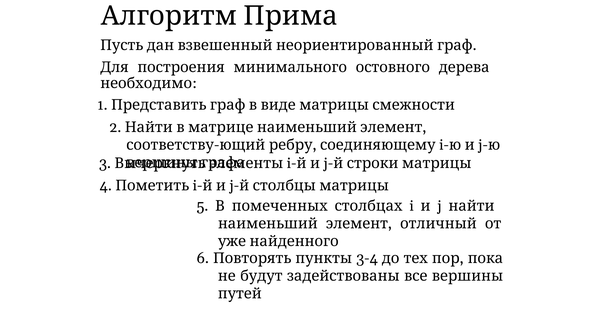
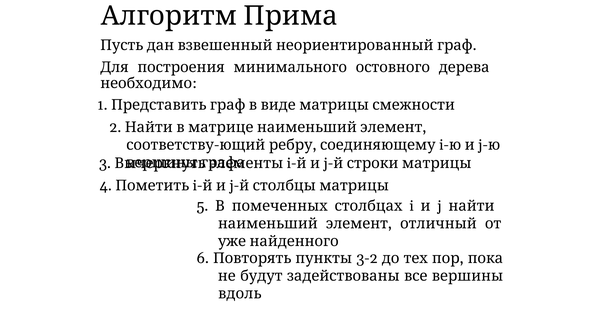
3-4: 3-4 -> 3-2 (367, 258)
путей: путей -> вдоль (240, 294)
